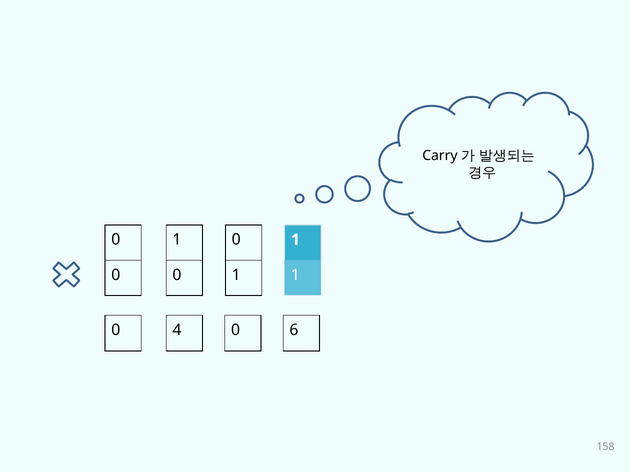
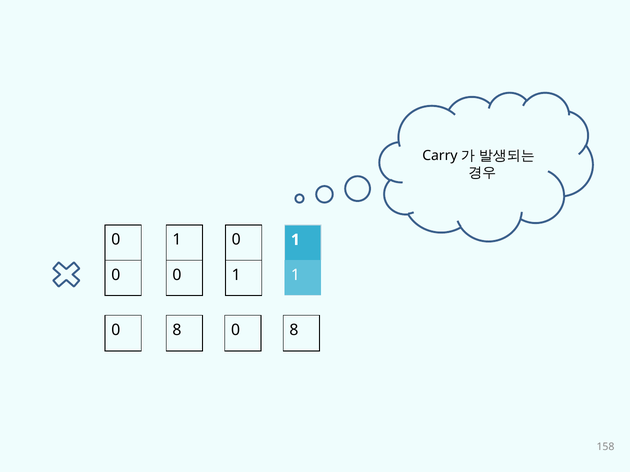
4: 4 -> 8 (177, 330)
6: 6 -> 8 (294, 330)
